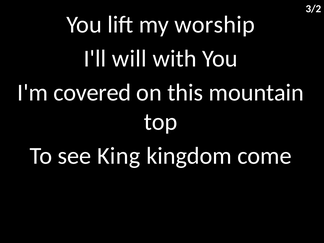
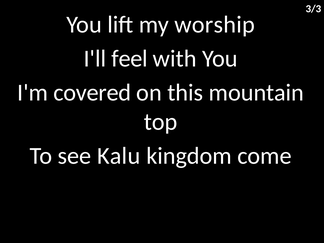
3/2: 3/2 -> 3/3 (313, 9)
will: will -> feel (130, 59)
King: King -> Kalu (119, 156)
